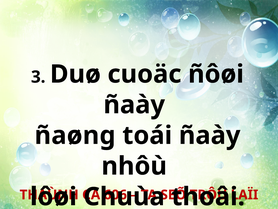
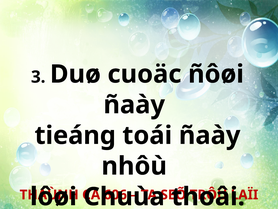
ñaøng: ñaøng -> tieáng (75, 135)
